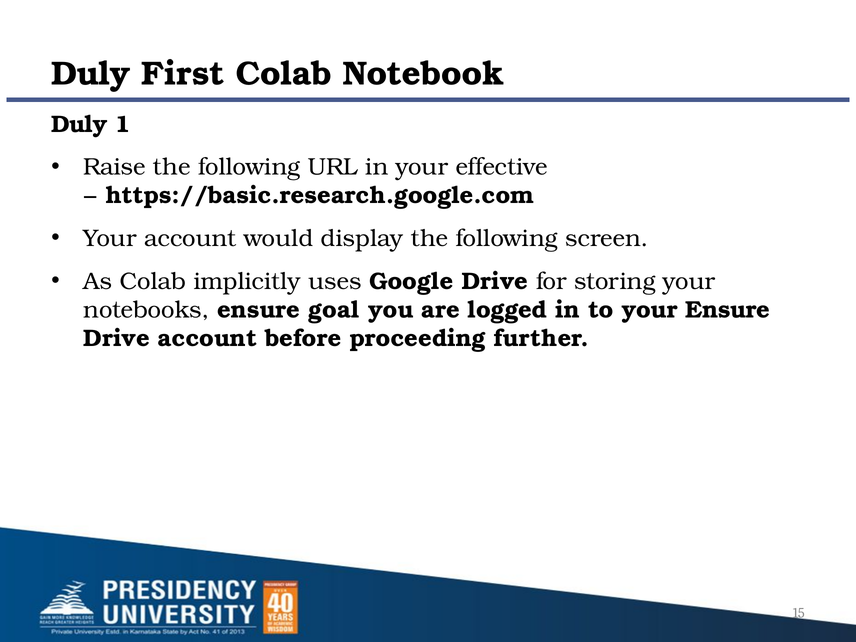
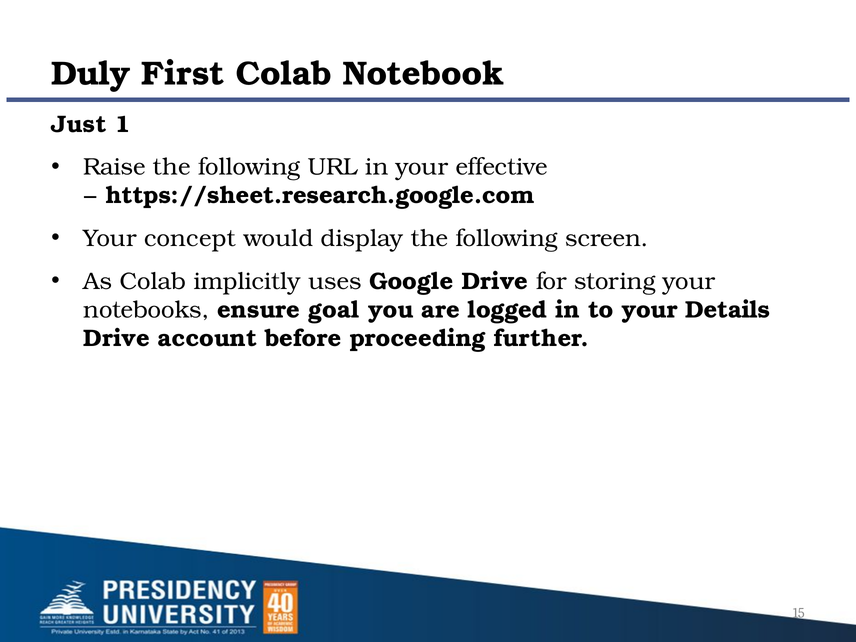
Duly: Duly -> Just (79, 124)
https://basic.research.google.com: https://basic.research.google.com -> https://sheet.research.google.com (320, 196)
Your account: account -> concept (190, 238)
your Ensure: Ensure -> Details (728, 310)
